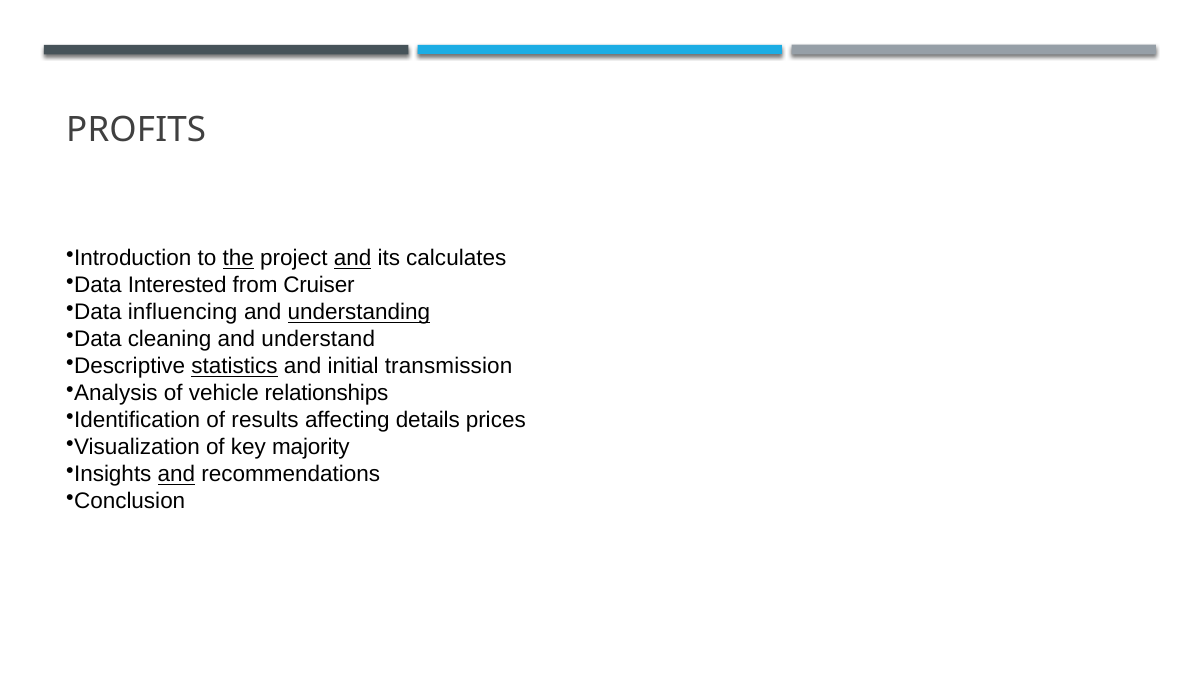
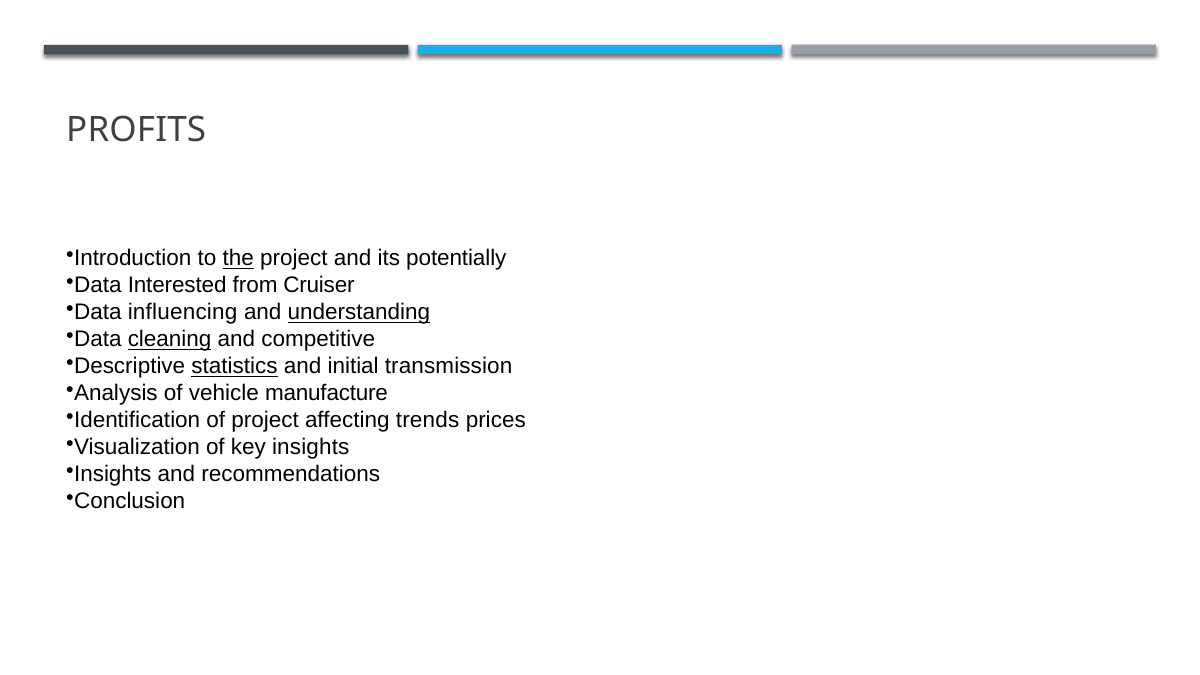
and underline: present -> none (353, 259)
calculates: calculates -> potentially (456, 259)
cleaning underline: none -> present (170, 340)
understand: understand -> competitive (318, 340)
relationships: relationships -> manufacture (327, 394)
of results: results -> project (265, 421)
details: details -> trends (428, 421)
key majority: majority -> insights (311, 448)
and underline: present -> none (176, 475)
